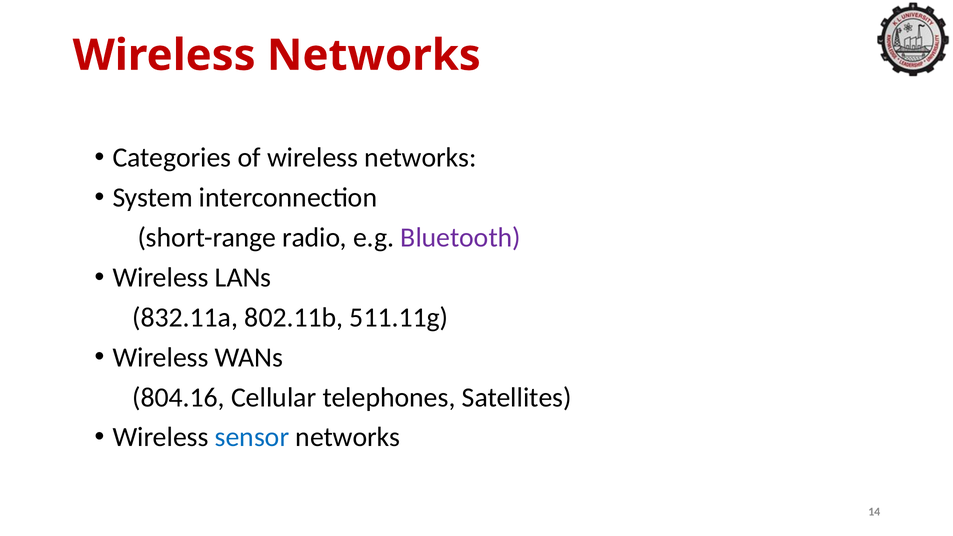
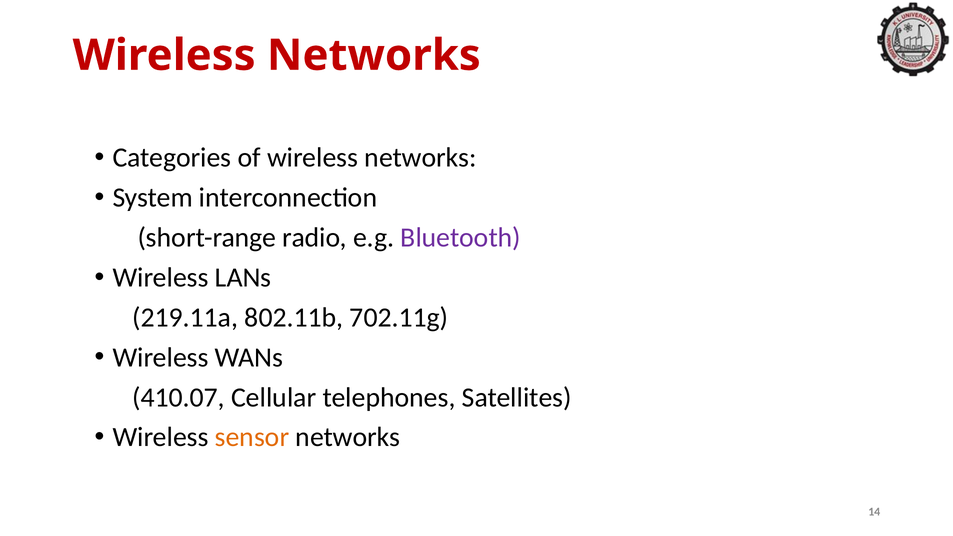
832.11a: 832.11a -> 219.11a (185, 317)
511.11g: 511.11g -> 702.11g (399, 317)
804.16: 804.16 -> 410.07 (179, 397)
sensor colour: blue -> orange (252, 437)
